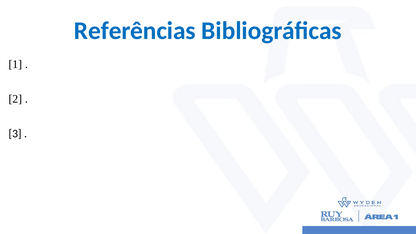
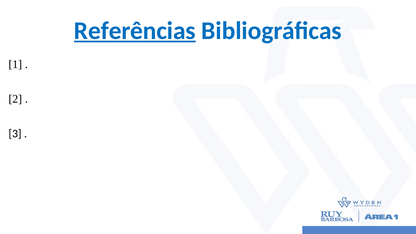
Referências underline: none -> present (135, 31)
